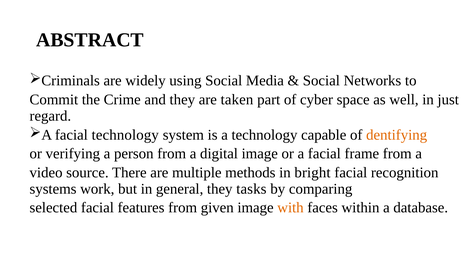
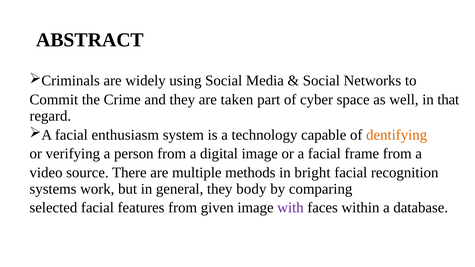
just: just -> that (448, 100)
facial technology: technology -> enthusiasm (125, 135)
tasks: tasks -> body (251, 189)
with colour: orange -> purple (290, 208)
